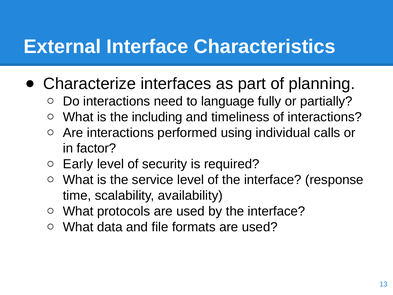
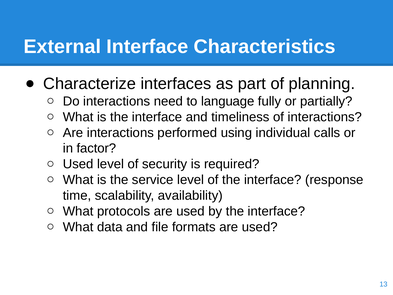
is the including: including -> interface (157, 117)
Early: Early -> Used (78, 164)
